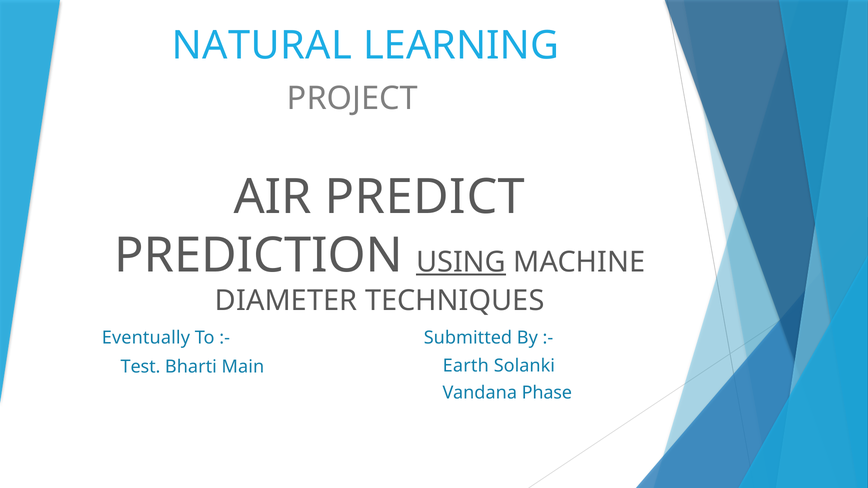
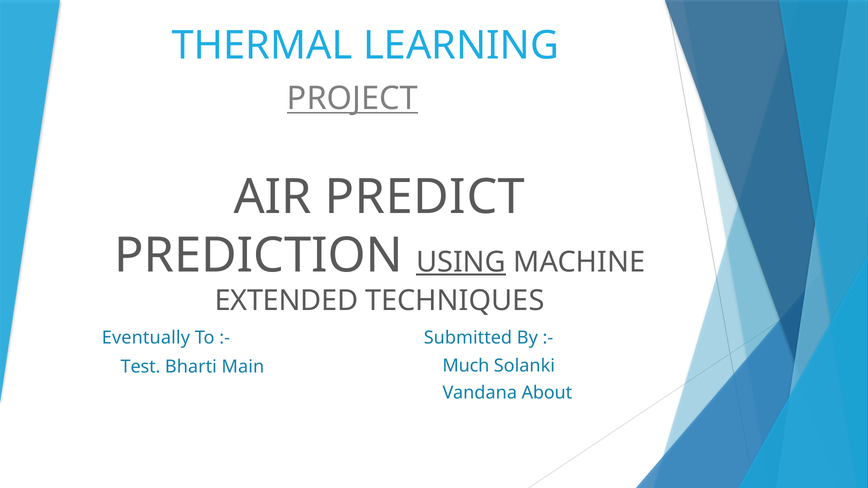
NATURAL: NATURAL -> THERMAL (262, 46)
PROJECT underline: none -> present (352, 99)
DIAMETER: DIAMETER -> EXTENDED (286, 301)
Earth: Earth -> Much (466, 366)
Phase: Phase -> About (547, 393)
